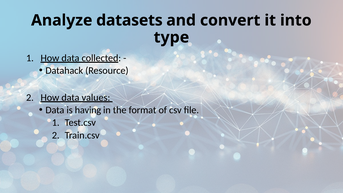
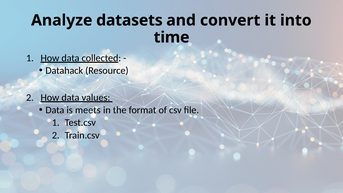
type: type -> time (172, 37)
having: having -> meets (88, 110)
